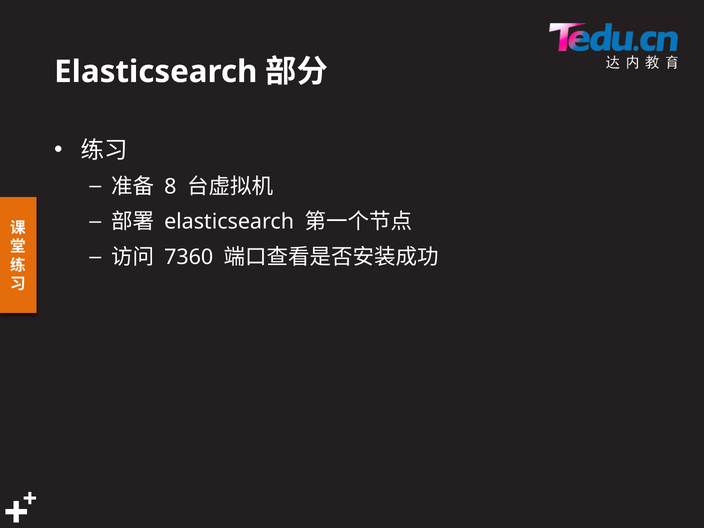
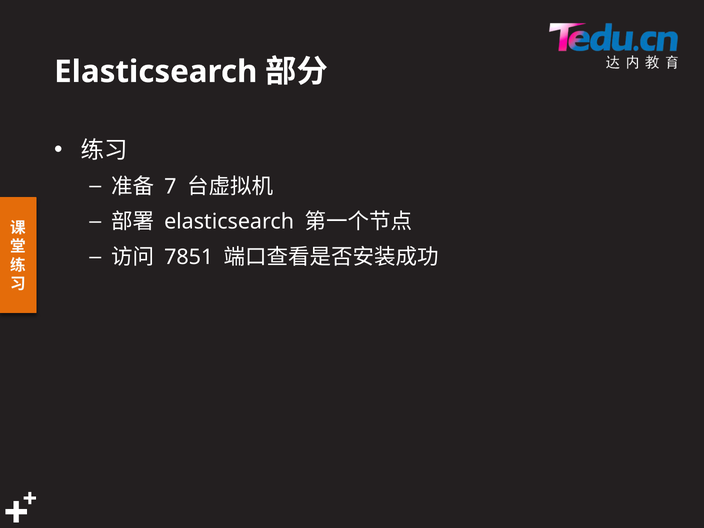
8: 8 -> 7 (170, 187)
7360: 7360 -> 7851 (189, 257)
